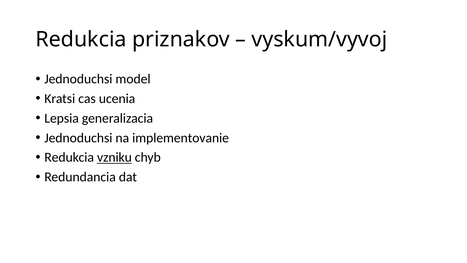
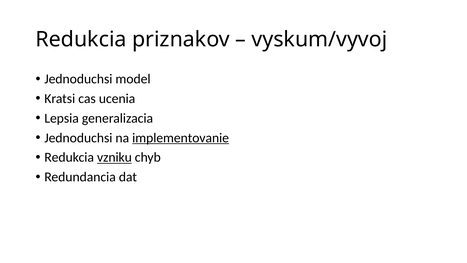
implementovanie underline: none -> present (181, 138)
